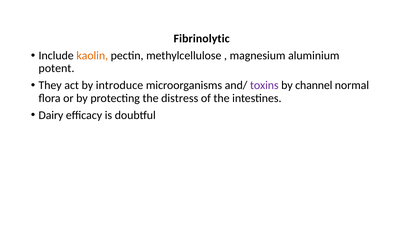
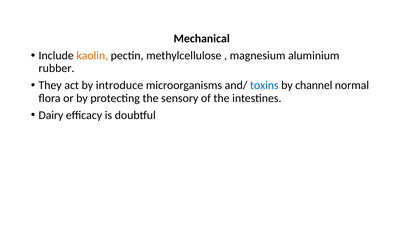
Fibrinolytic: Fibrinolytic -> Mechanical (202, 39)
potent: potent -> rubber (57, 69)
toxins colour: purple -> blue (264, 86)
distress: distress -> sensory (180, 98)
